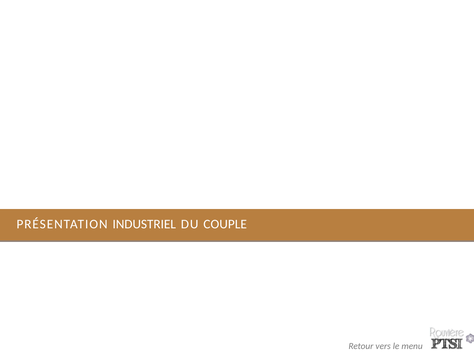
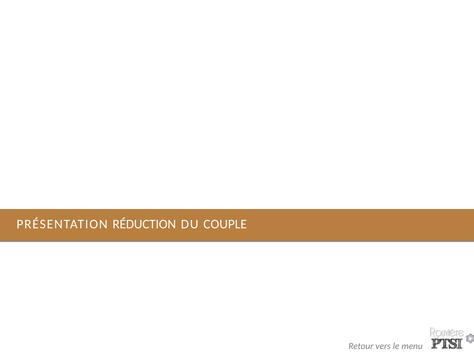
INDUSTRIEL: INDUSTRIEL -> RÉDUCTION (144, 224)
